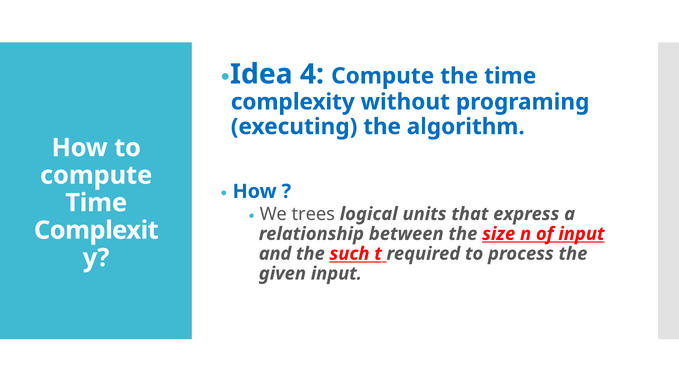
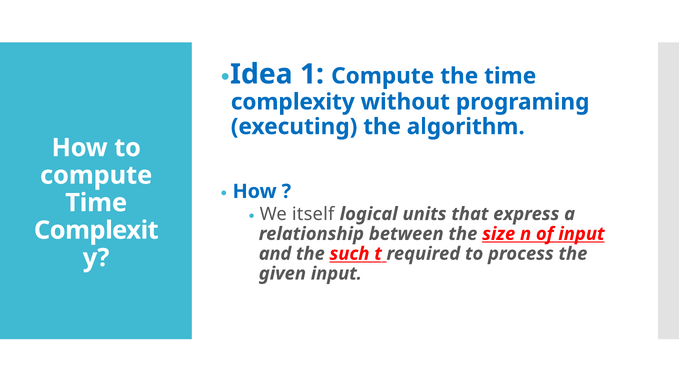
4: 4 -> 1 (312, 74)
trees: trees -> itself (313, 214)
